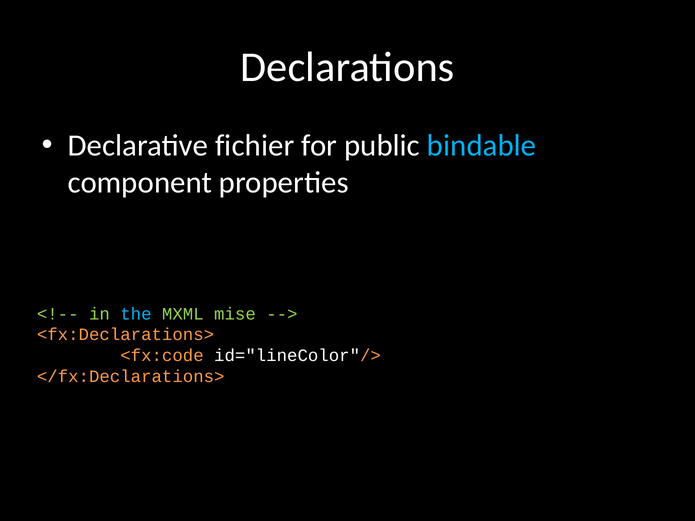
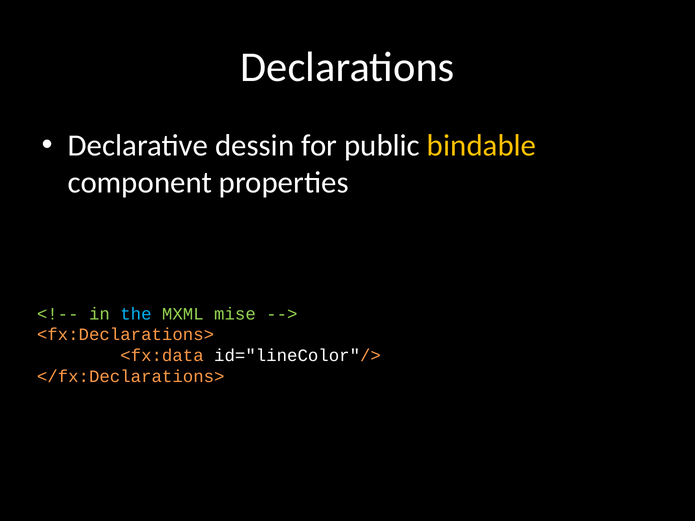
fichier: fichier -> dessin (255, 146)
bindable colour: light blue -> yellow (482, 146)
<fx:code: <fx:code -> <fx:data (162, 356)
